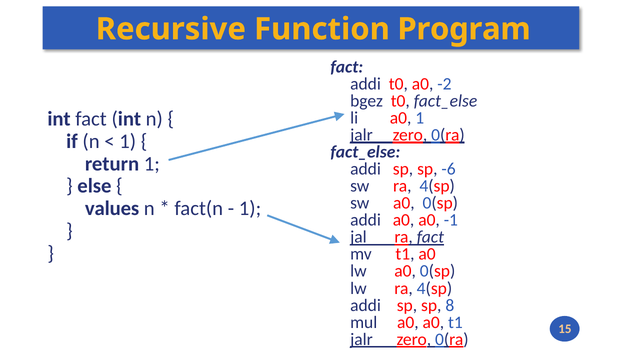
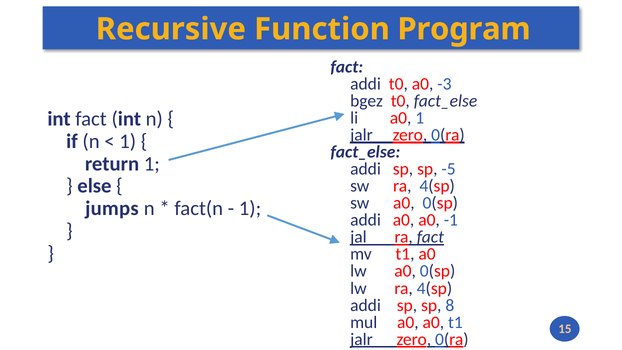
-2: -2 -> -3 (444, 84)
-6: -6 -> -5 (449, 169)
values: values -> jumps (112, 208)
